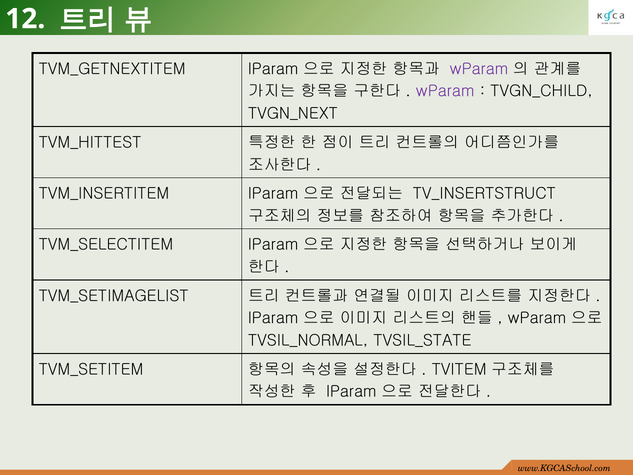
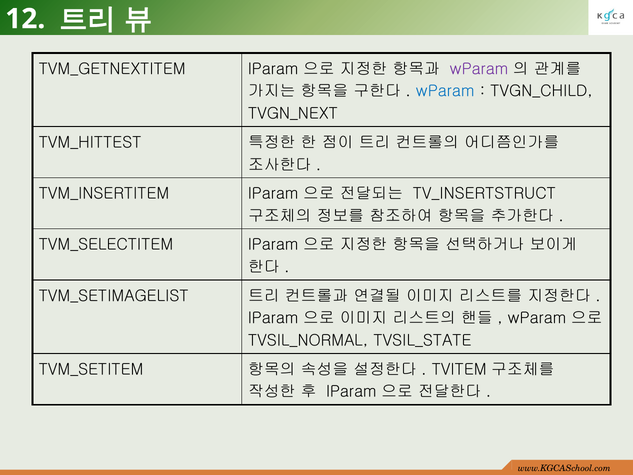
wParam colour: purple -> blue (445, 91)
